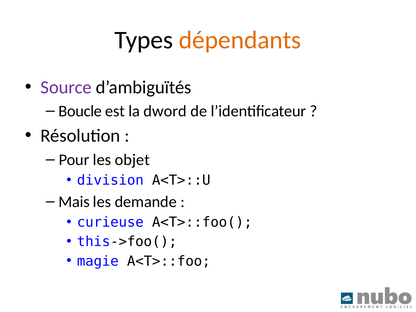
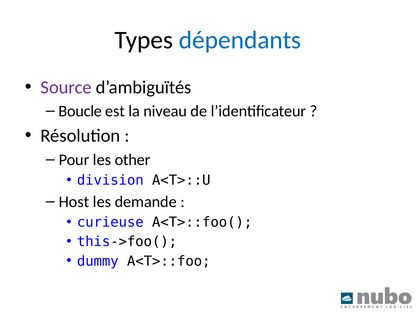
dépendants colour: orange -> blue (240, 40)
dword: dword -> niveau (165, 111)
objet: objet -> other (133, 160)
Mais: Mais -> Host (74, 202)
magie: magie -> dummy (98, 261)
